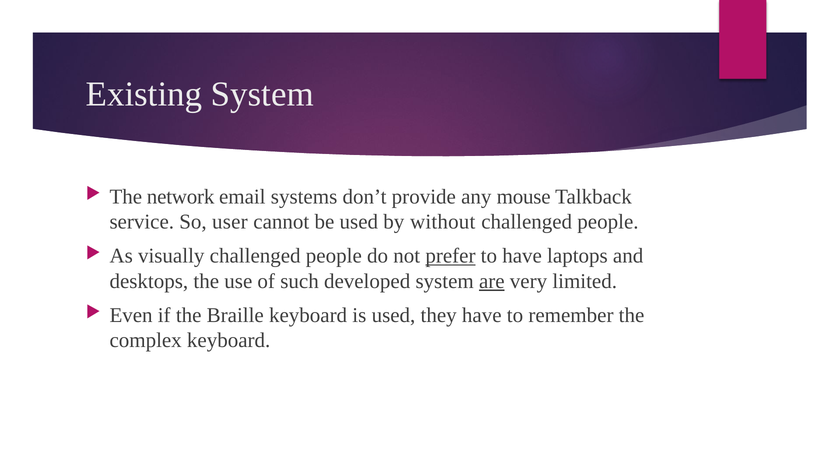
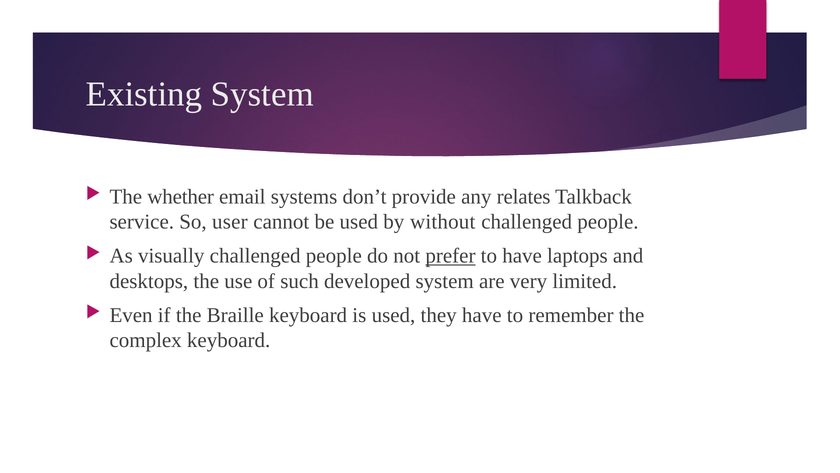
network: network -> whether (181, 197)
mouse: mouse -> relates (524, 197)
are underline: present -> none (492, 281)
